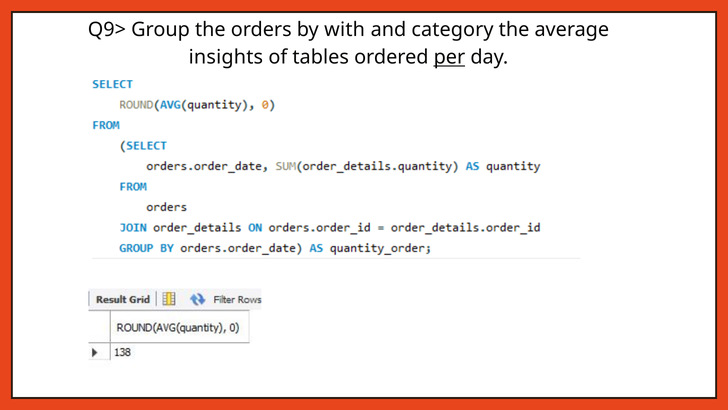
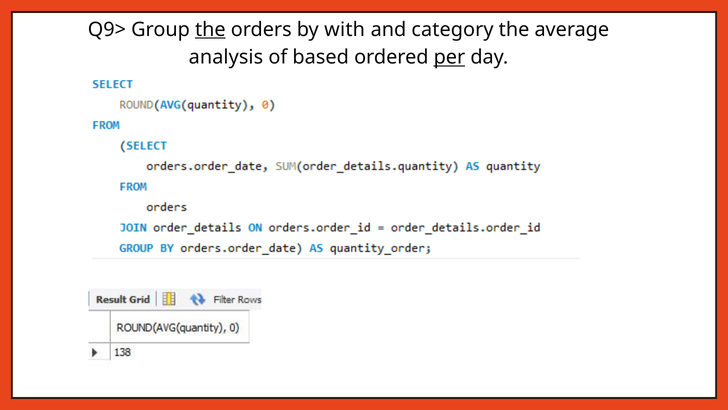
the underline: none -> present (210, 30)
insights: insights -> analysis (226, 57)
tables: tables -> based (321, 57)
